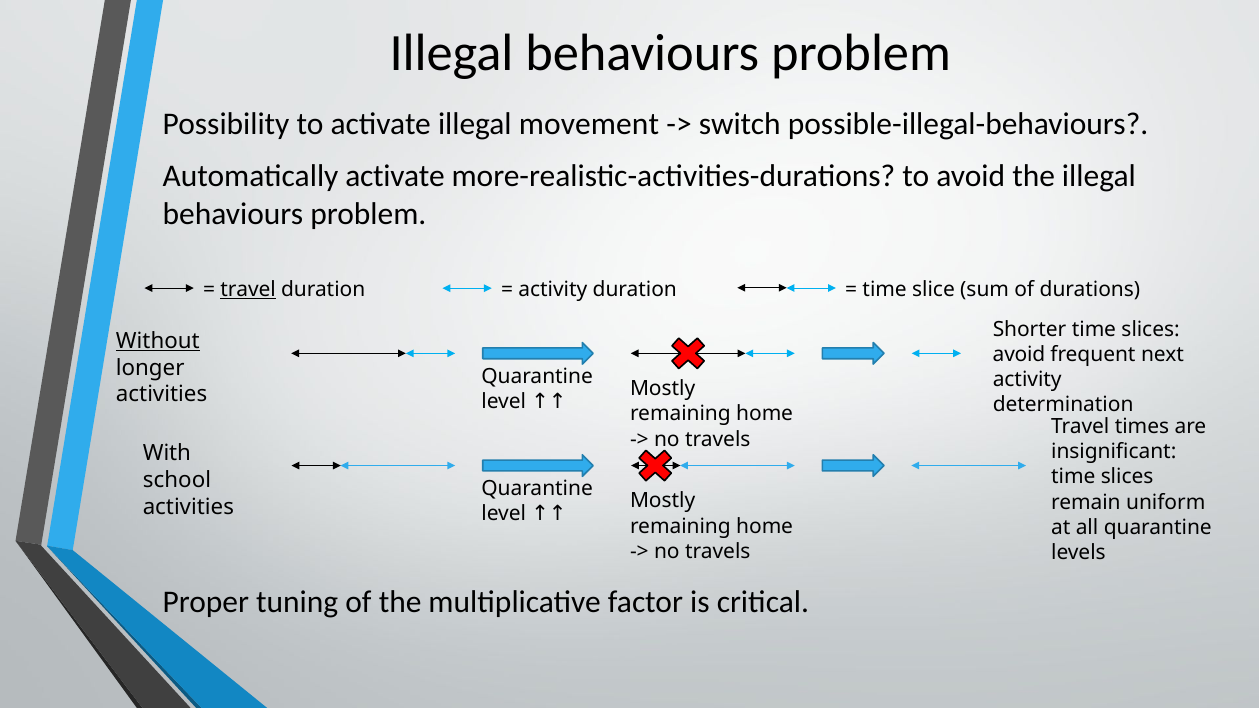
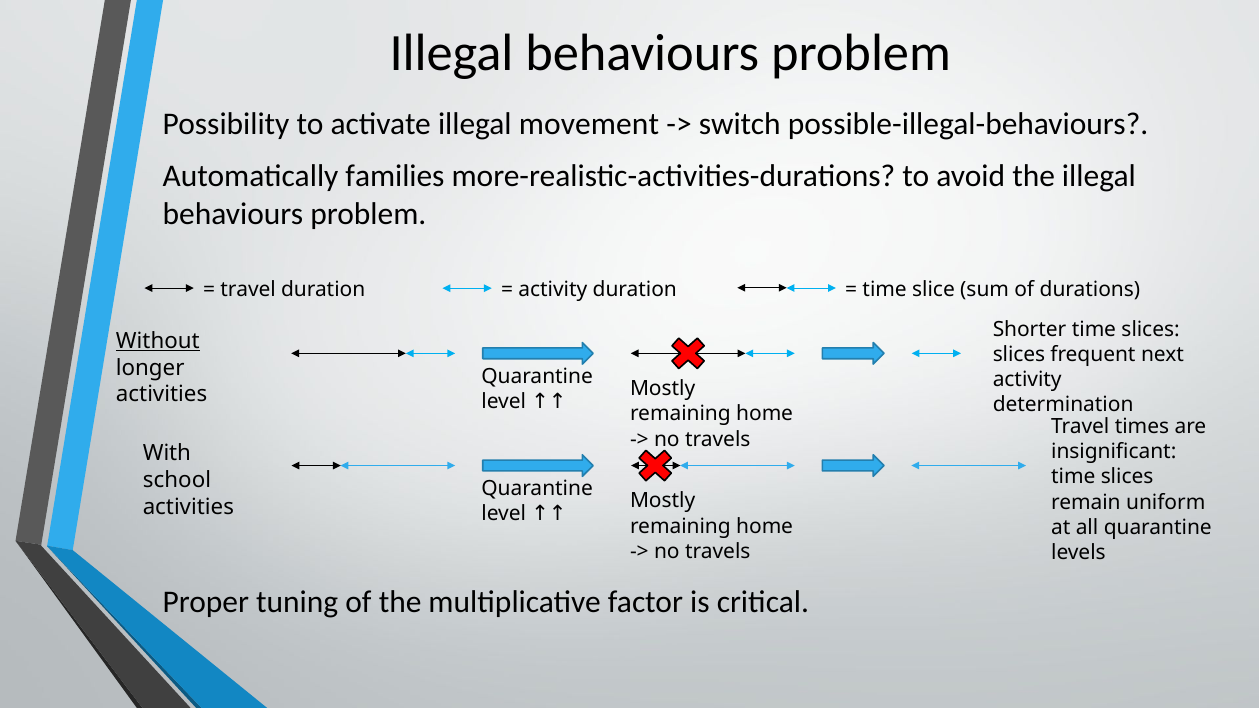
Automatically activate: activate -> families (395, 176)
travel underline: present -> none (248, 290)
avoid: avoid -> slices (1019, 354)
